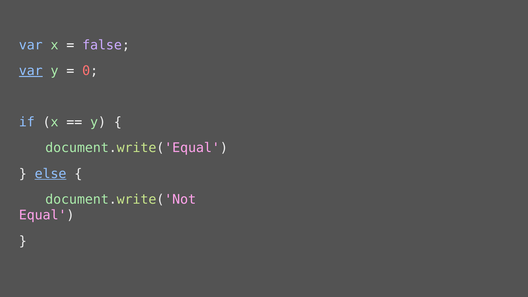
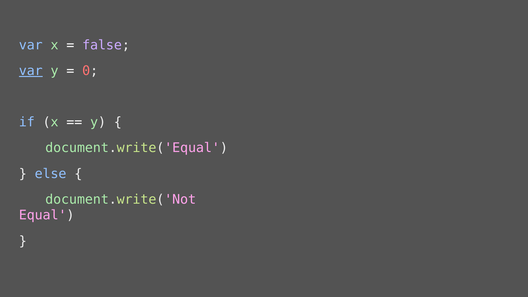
else underline: present -> none (51, 174)
